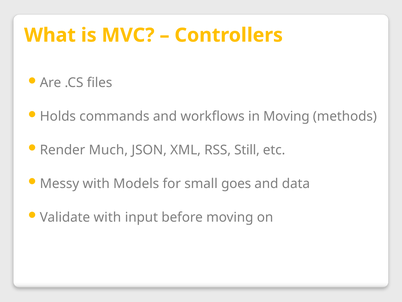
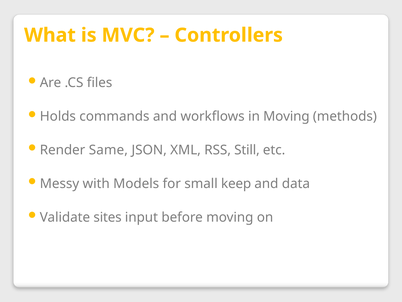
Much: Much -> Same (108, 150)
goes: goes -> keep (236, 183)
Validate with: with -> sites (108, 217)
